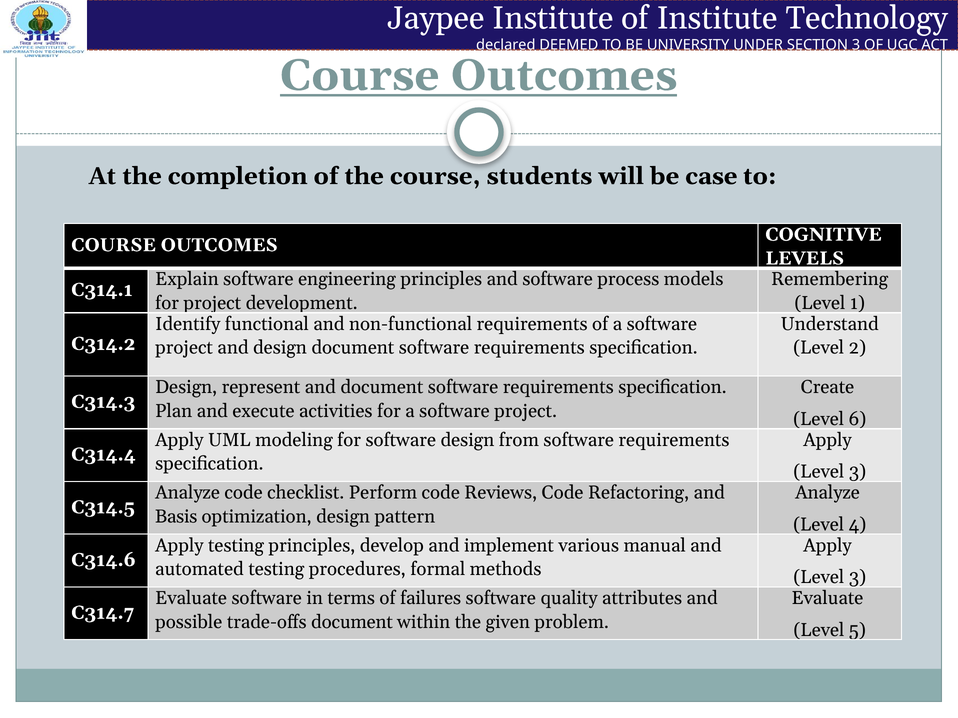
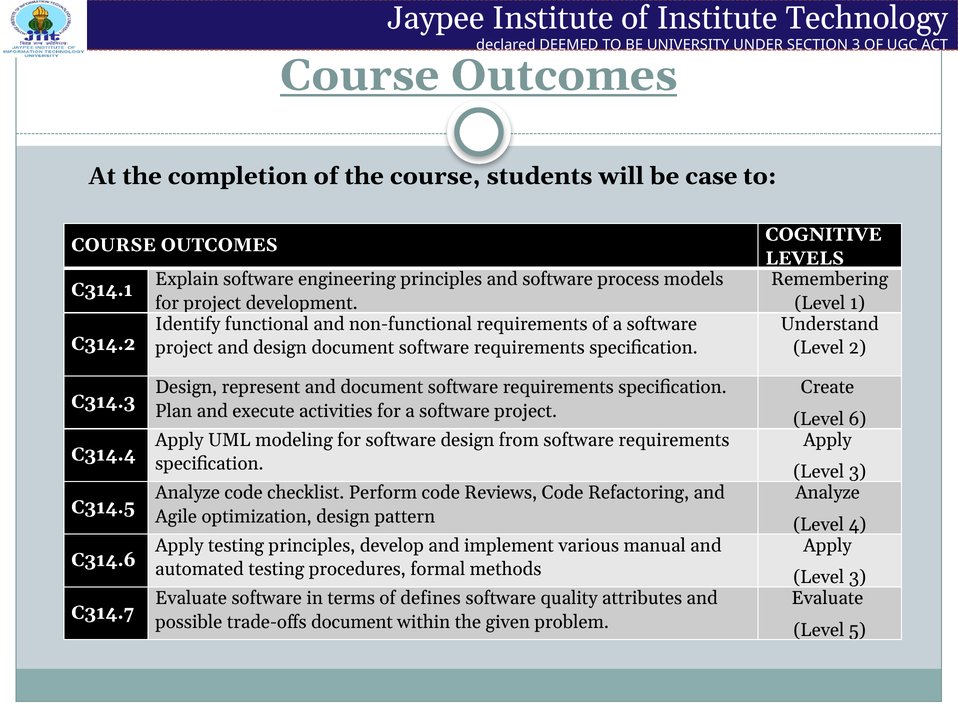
Basis: Basis -> Agile (176, 517)
failures: failures -> defines (431, 599)
